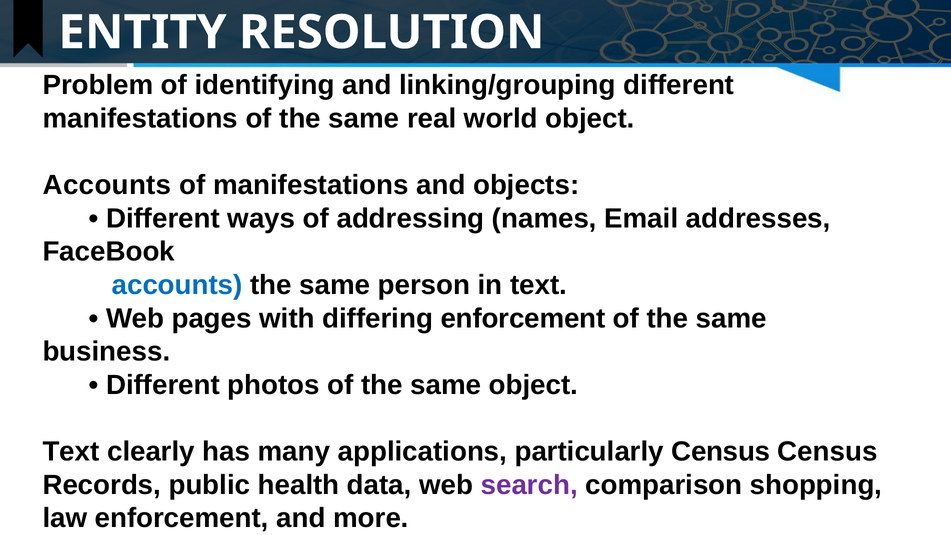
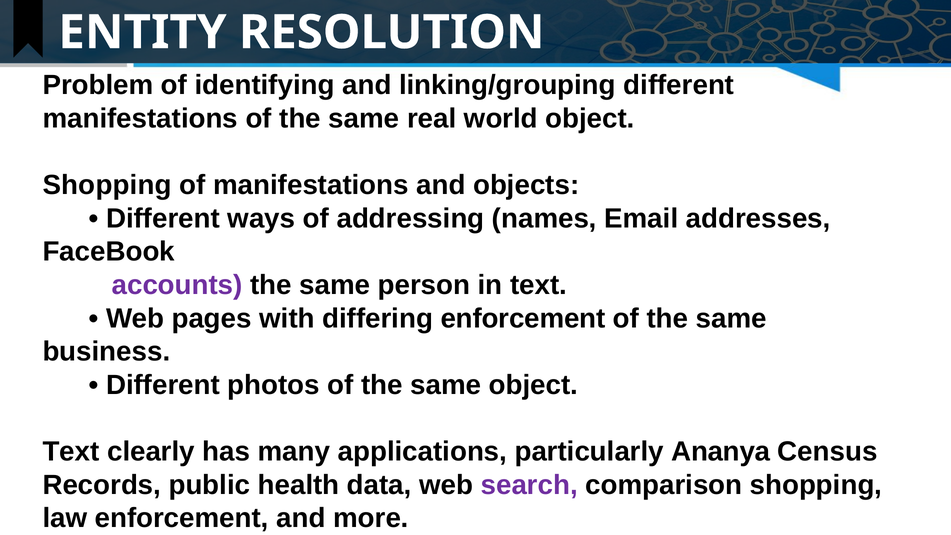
Accounts: Accounts -> Shopping (107, 185)
accounts colour: blue -> purple (177, 285)
particularly Census: Census -> Ananya (721, 452)
